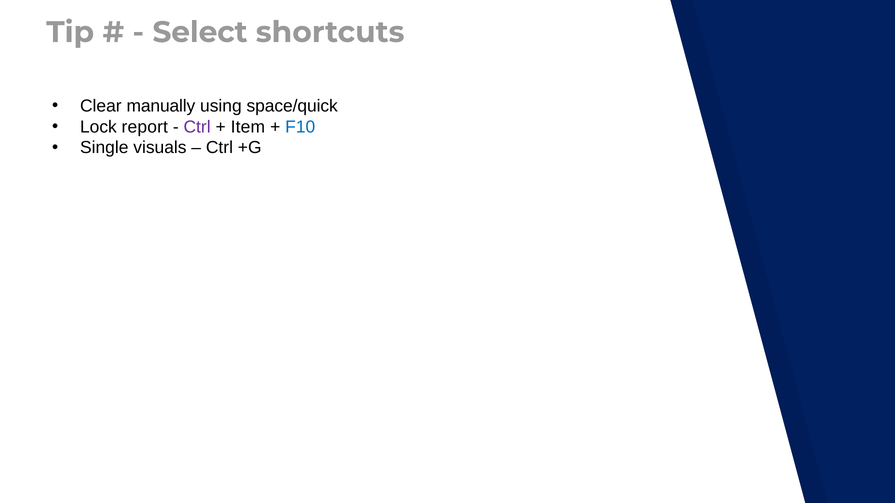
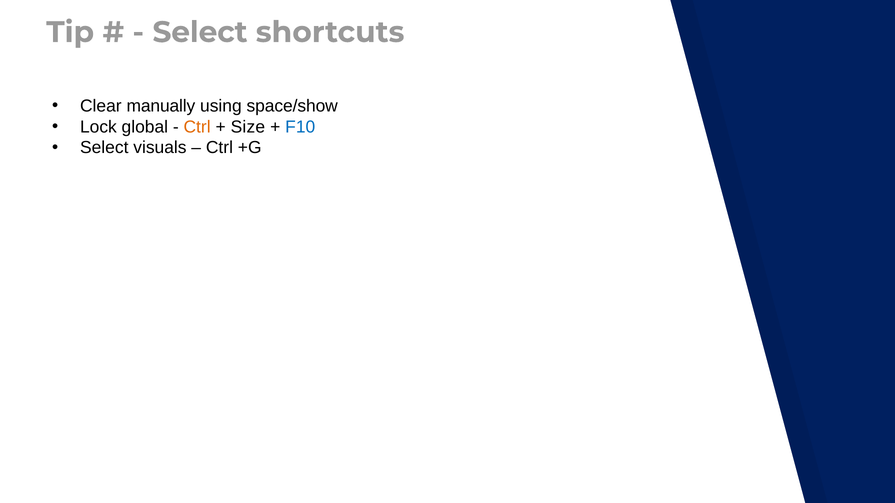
space/quick: space/quick -> space/show (292, 106)
report: report -> global (145, 127)
Ctrl colour: purple -> orange (197, 127)
Item: Item -> Size (248, 127)
Single: Single -> Select (104, 148)
